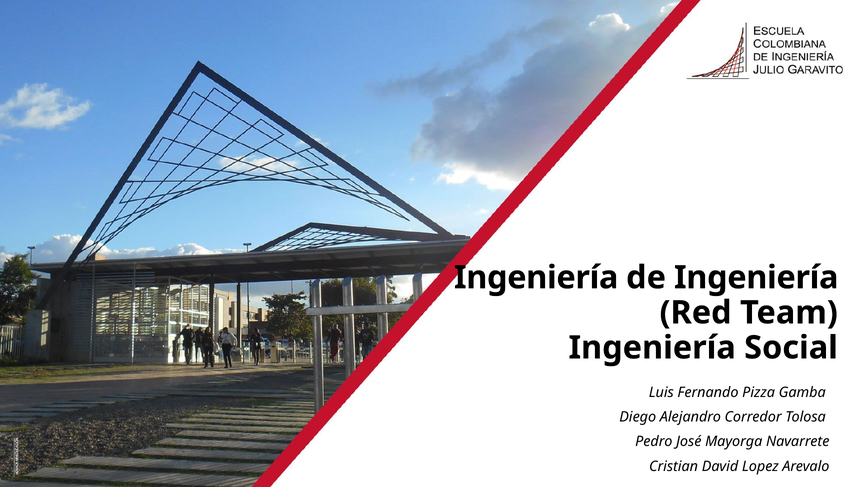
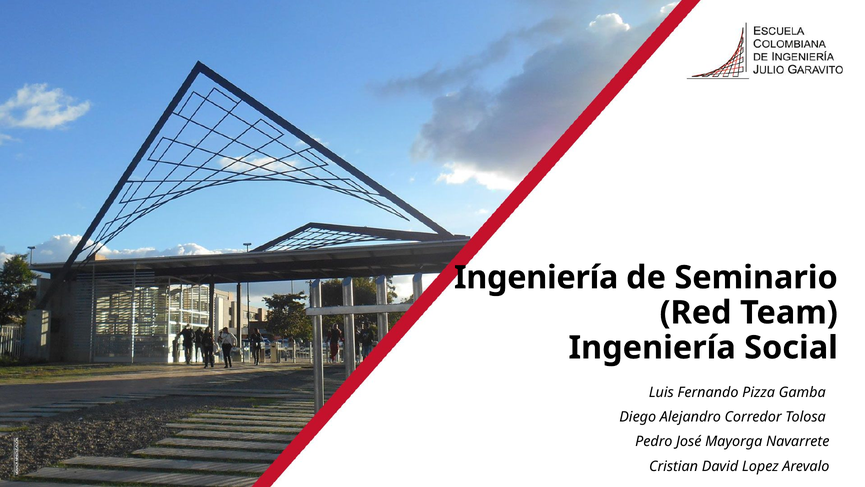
de Ingeniería: Ingeniería -> Seminario (756, 277)
